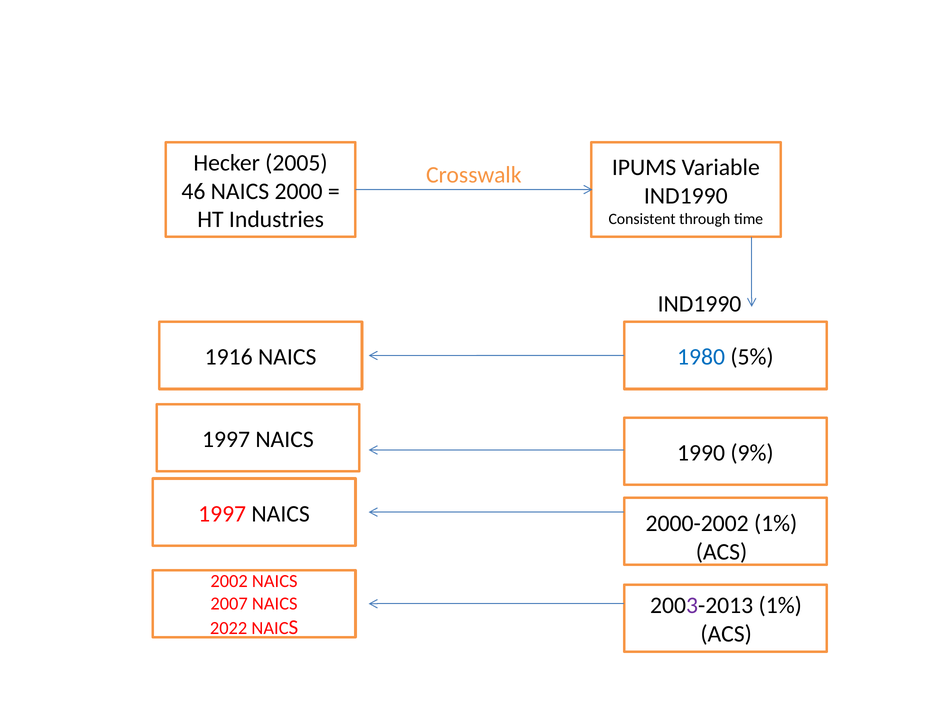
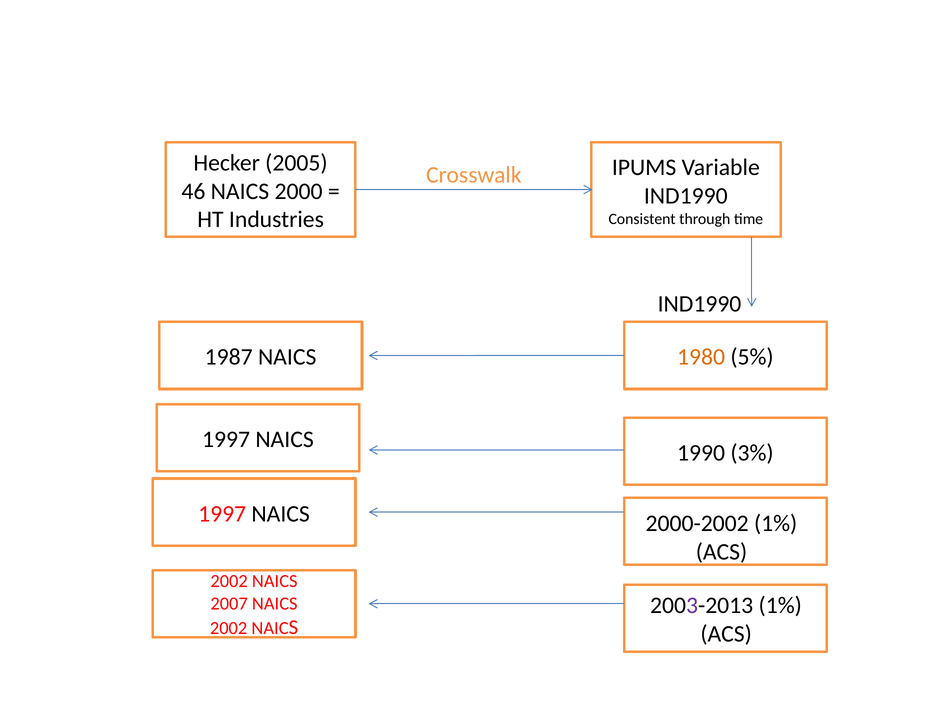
1916: 1916 -> 1987 (229, 357)
1980 colour: blue -> orange (701, 357)
9%: 9% -> 3% (752, 453)
2022: 2022 -> 2002 (229, 628)
